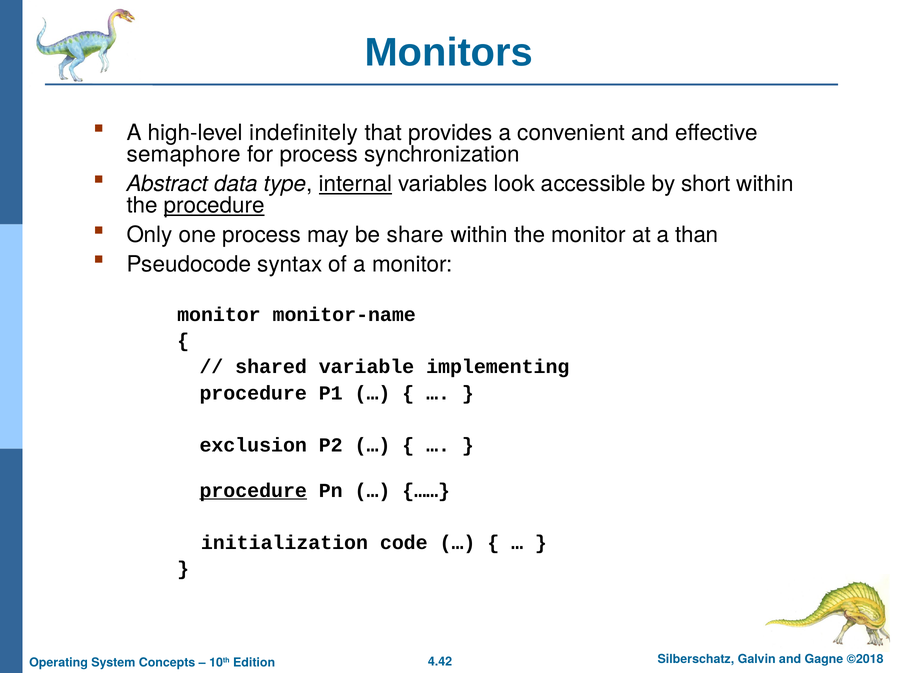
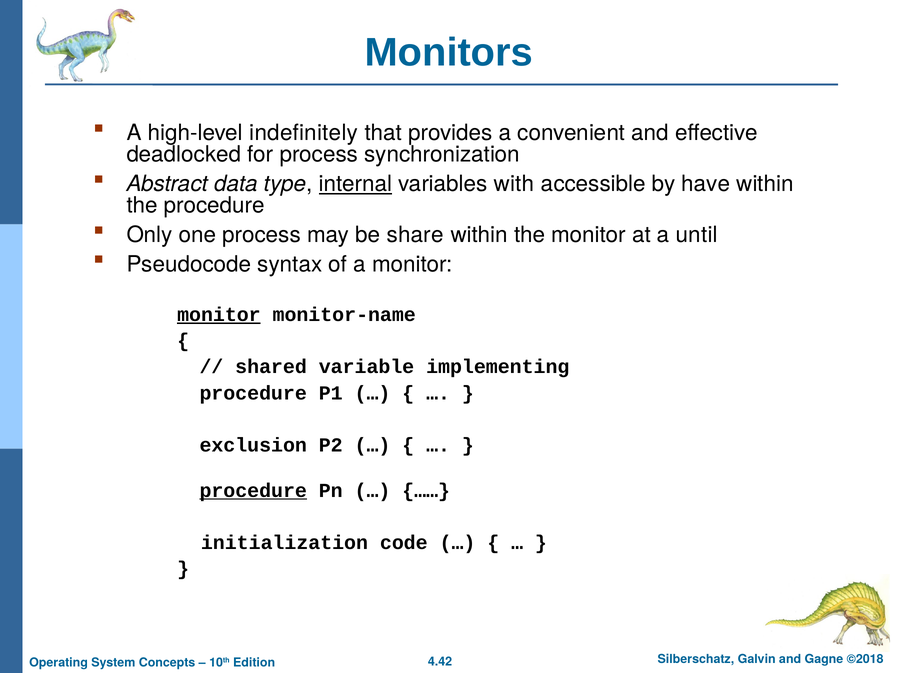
semaphore: semaphore -> deadlocked (184, 155)
look: look -> with (514, 184)
short: short -> have (706, 184)
procedure underline: present -> none (214, 206)
than: than -> until (697, 235)
monitor underline: none -> present (219, 315)
